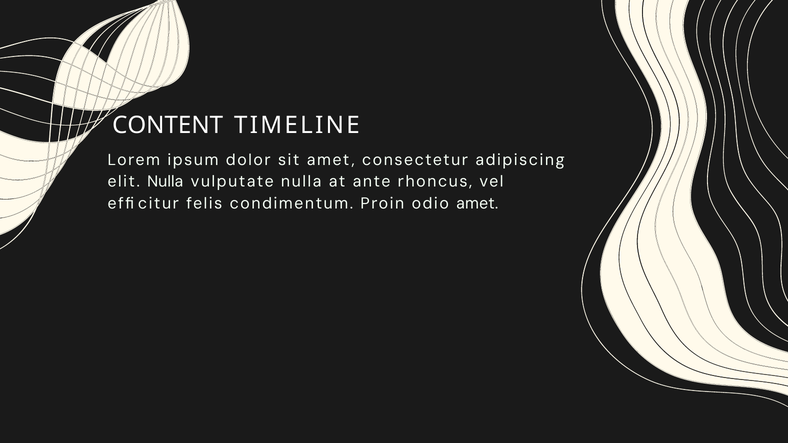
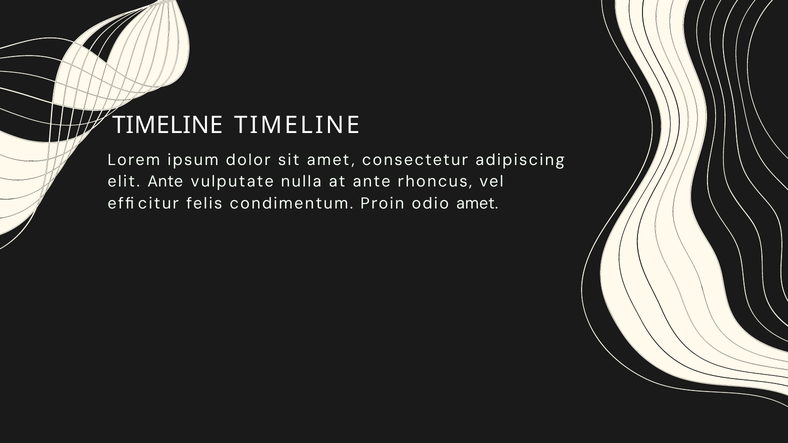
CONTENT: CONTENT -> TIMELINE (168, 126)
elit Nulla: Nulla -> Ante (165, 182)
